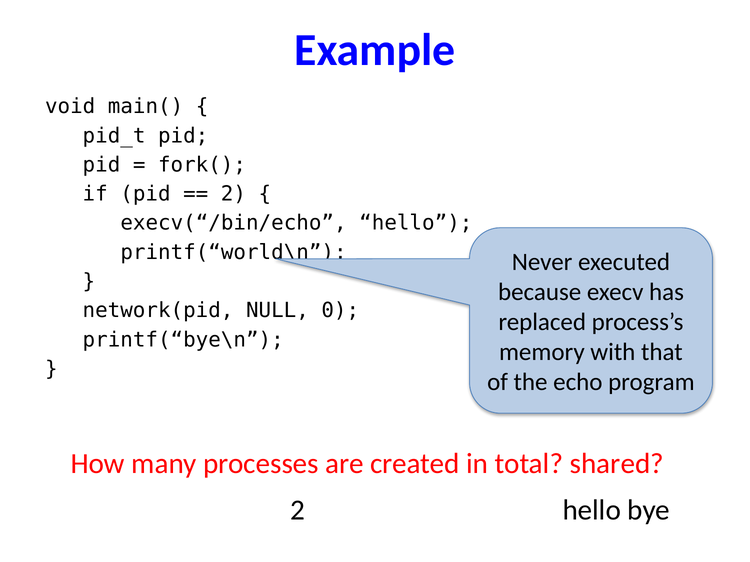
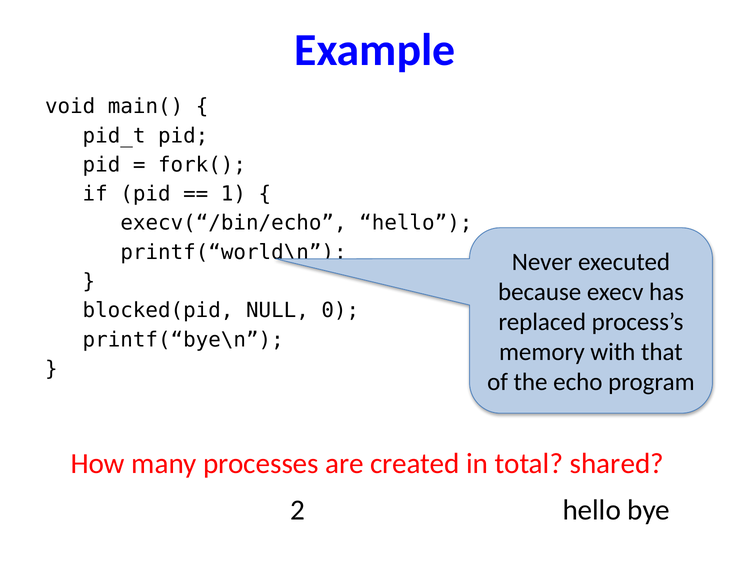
2: 2 -> 1 (233, 194)
network(pid: network(pid -> blocked(pid (158, 311)
